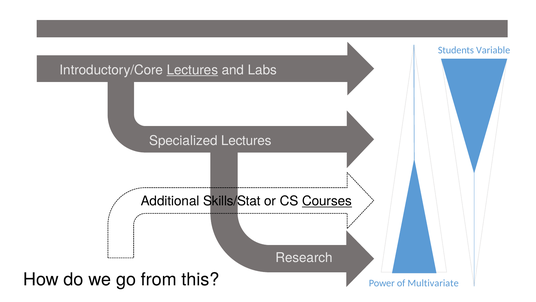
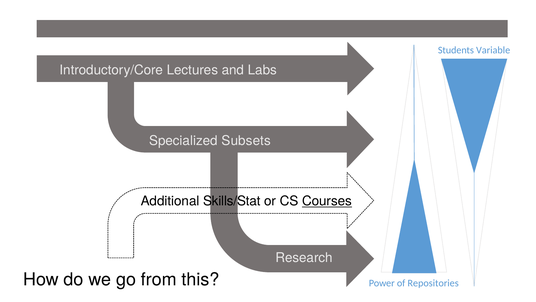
Lectures underline: present -> none (192, 70)
Specialized Lectures: Lectures -> Subsets (246, 141)
Multivariate: Multivariate -> Repositories (433, 283)
